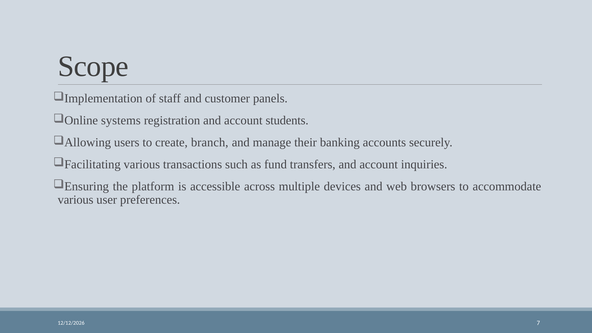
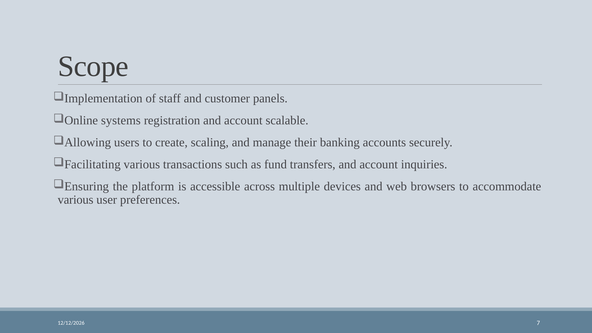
students: students -> scalable (287, 120)
branch: branch -> scaling (210, 142)
